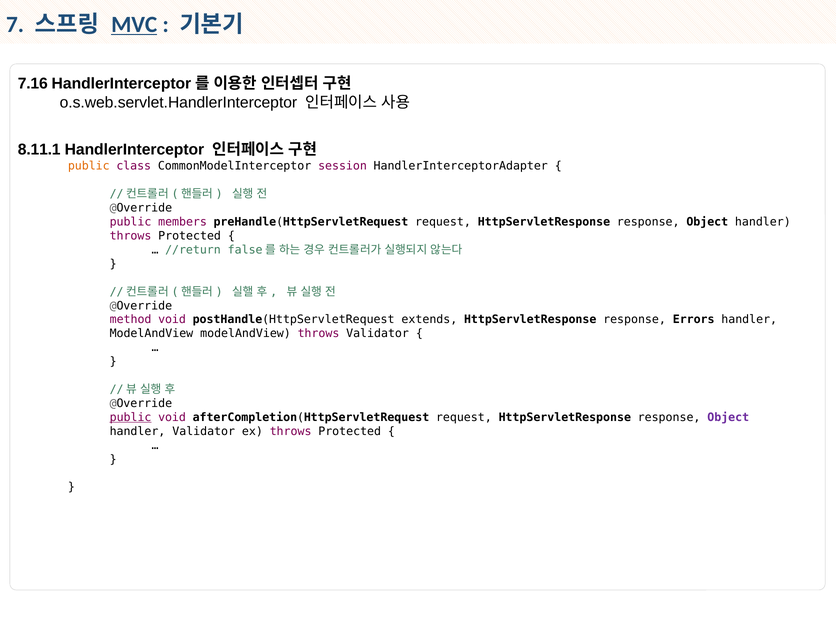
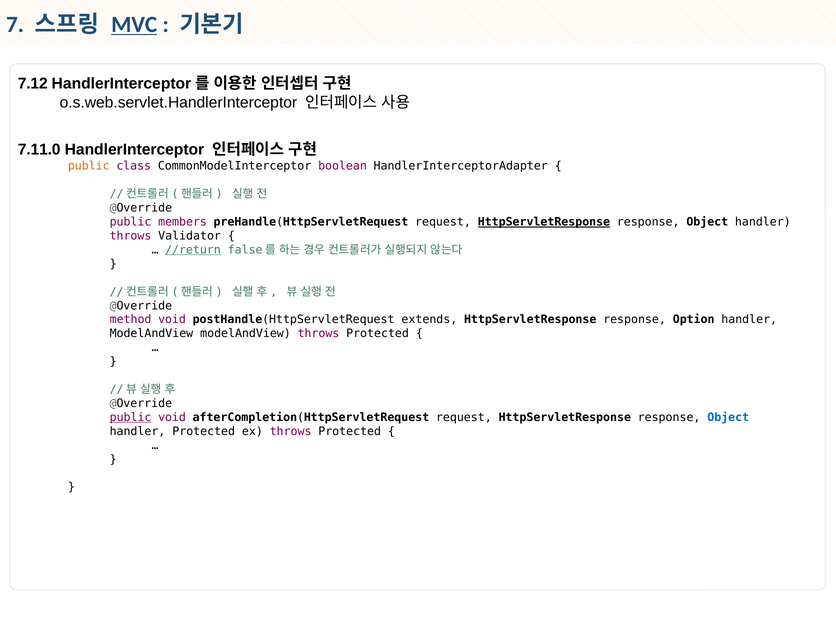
7.16: 7.16 -> 7.12 (33, 84)
8.11.1: 8.11.1 -> 7.11.0 (39, 149)
session: session -> boolean (343, 166)
HttpServletResponse underline: none -> present (544, 222)
Protected: Protected -> Validator (190, 236)
//return underline: none -> present (193, 250)
Errors: Errors -> Option (694, 320)
modelAndView throws Validator: Validator -> Protected (378, 334)
Object colour: purple -> blue (728, 417)
handler Validator: Validator -> Protected (204, 431)
